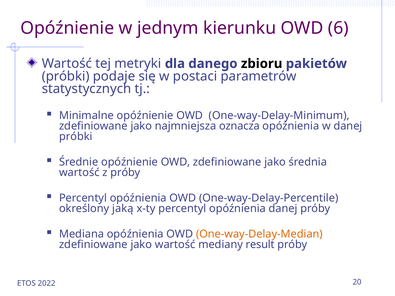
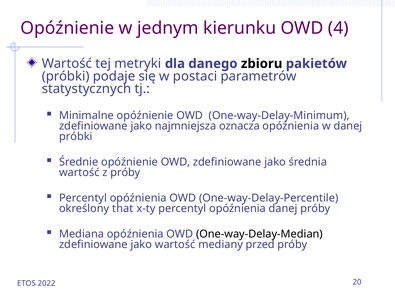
6: 6 -> 4 (338, 28)
jaką: jaką -> that (123, 209)
One-way-Delay-Median colour: orange -> black (259, 234)
result: result -> przed (260, 245)
